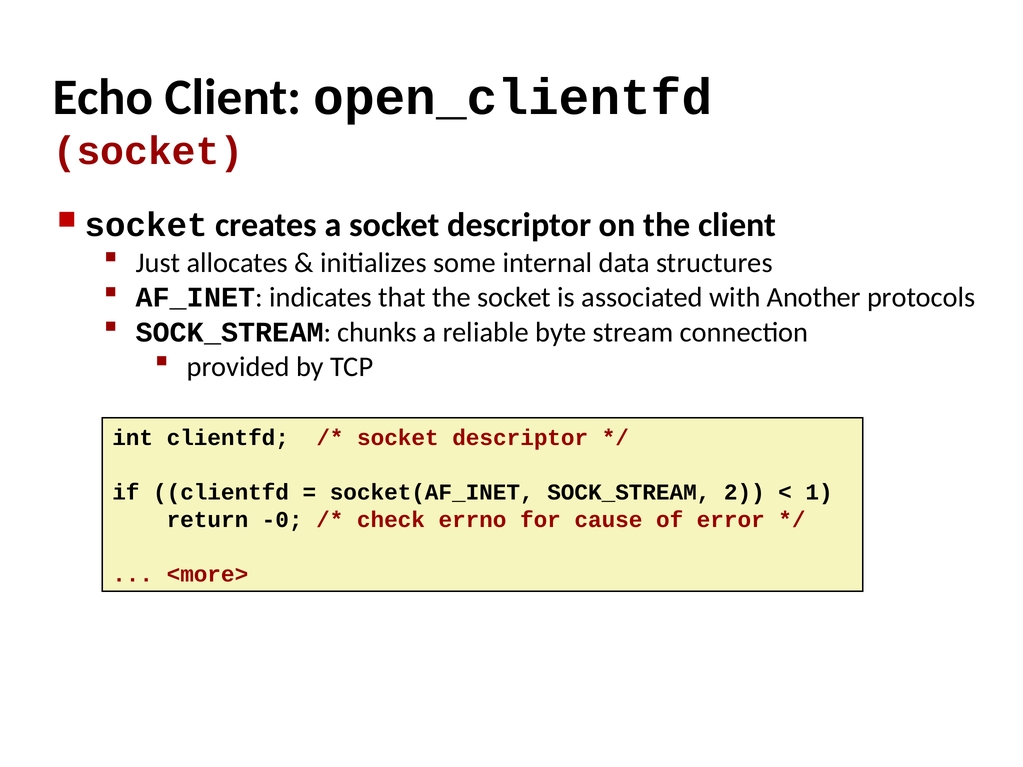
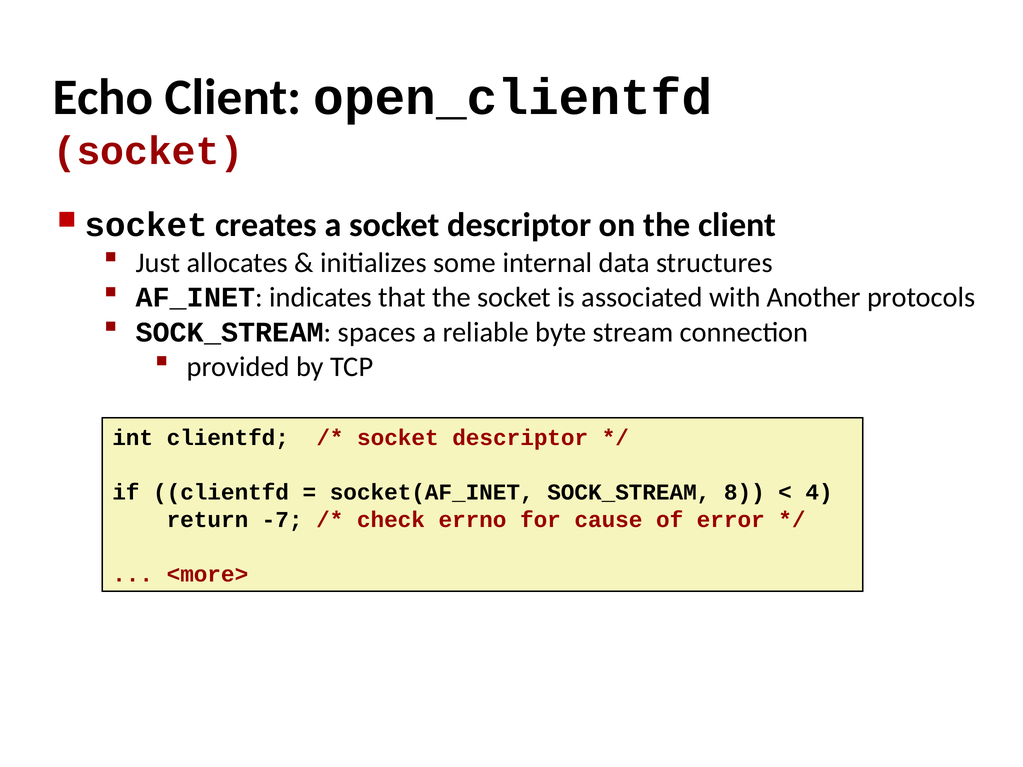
chunks: chunks -> spaces (377, 332)
2: 2 -> 8 (744, 492)
1: 1 -> 4 (819, 492)
-0: -0 -> -7 (282, 520)
